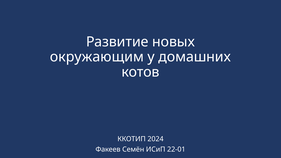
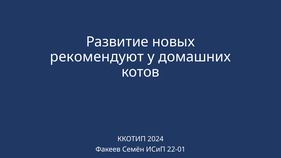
окружающим: окружающим -> рекомендуют (97, 57)
